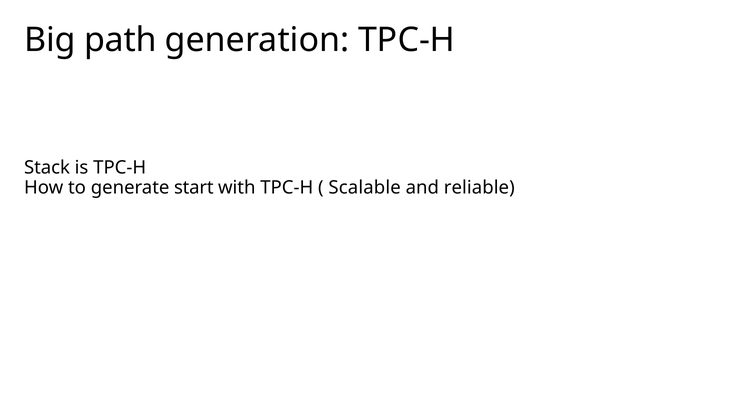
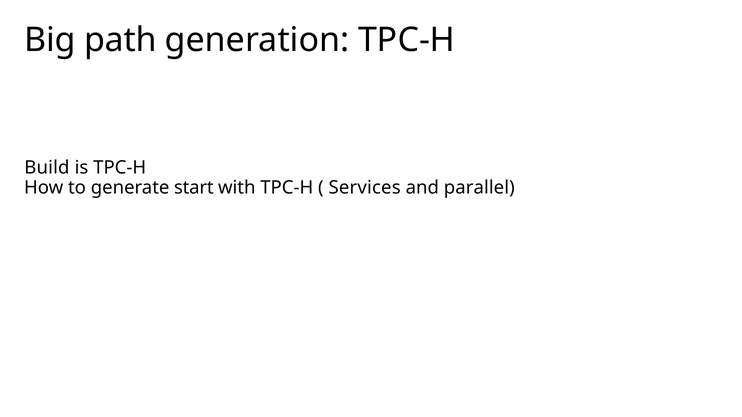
Stack: Stack -> Build (47, 168)
Scalable: Scalable -> Services (365, 188)
reliable: reliable -> parallel (479, 188)
